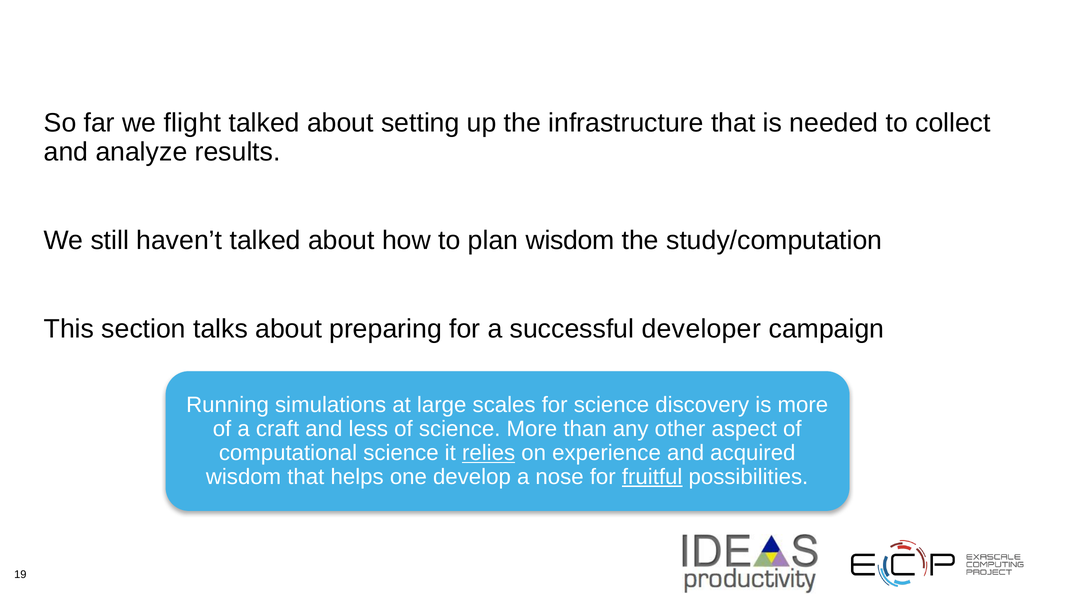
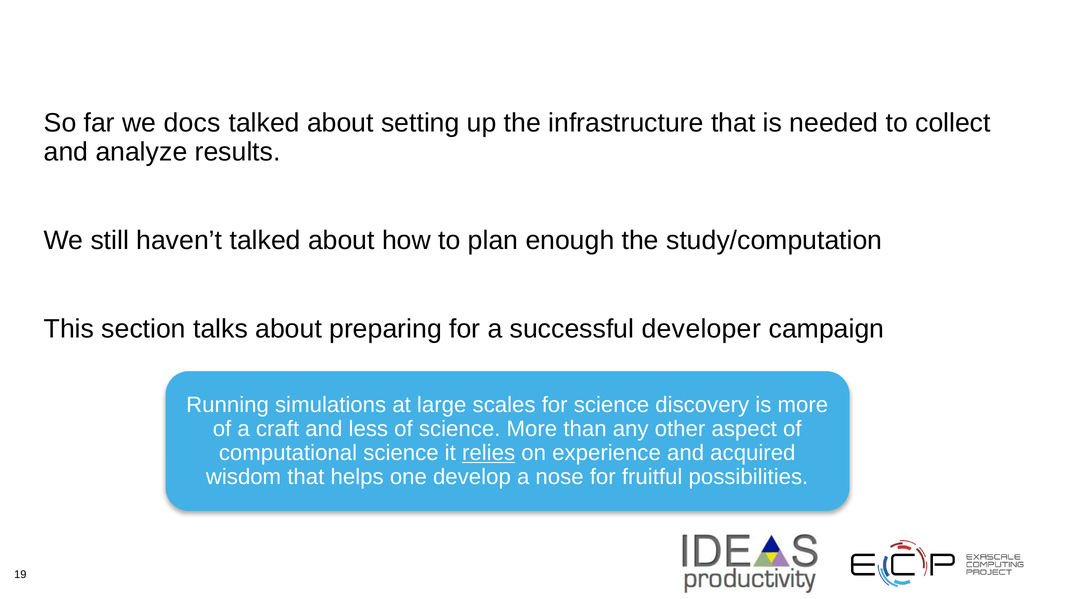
flight: flight -> docs (192, 123)
plan wisdom: wisdom -> enough (570, 240)
fruitful underline: present -> none (652, 477)
